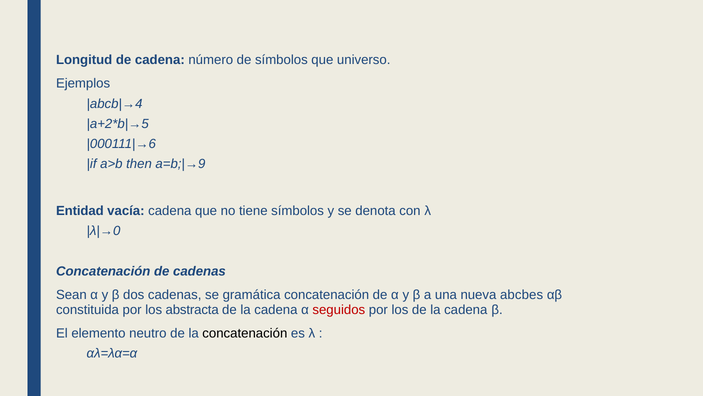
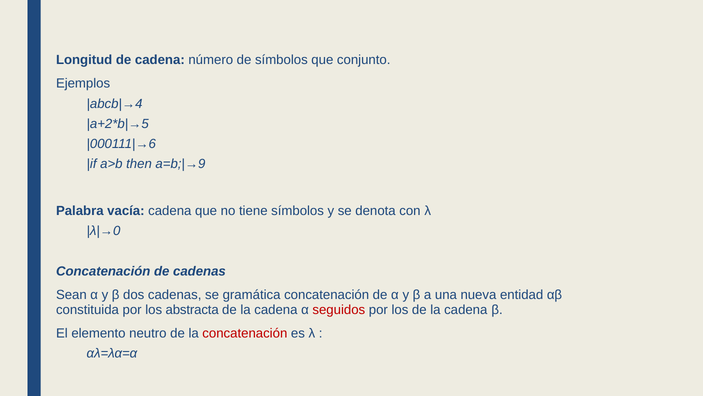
universo: universo -> conjunto (364, 60)
Entidad: Entidad -> Palabra (80, 211)
abcbes: abcbes -> entidad (522, 294)
concatenación colour: black -> red (245, 333)
